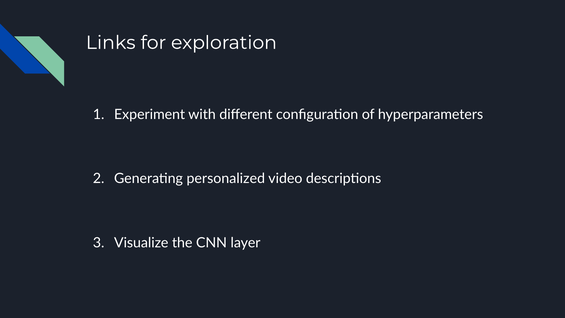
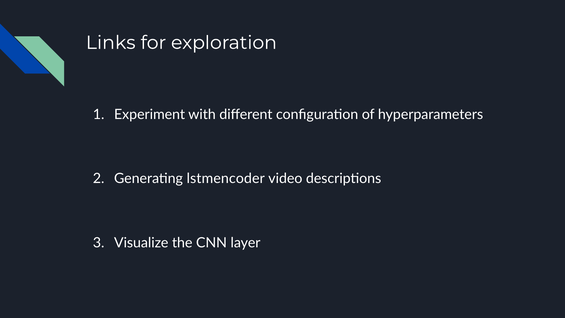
personalized: personalized -> lstmencoder (226, 179)
